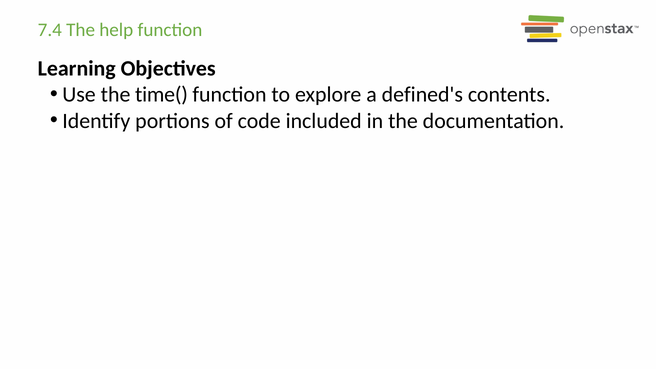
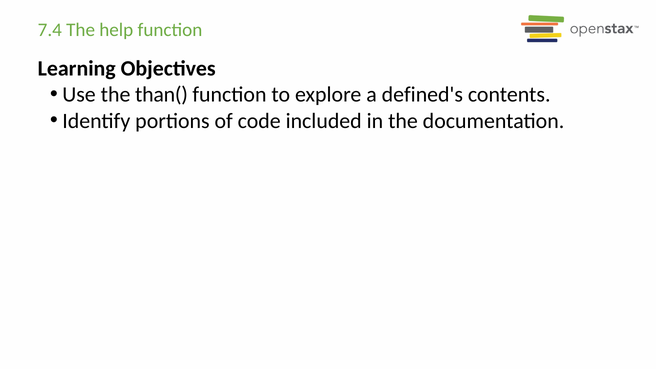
time(: time( -> than( (162, 95)
